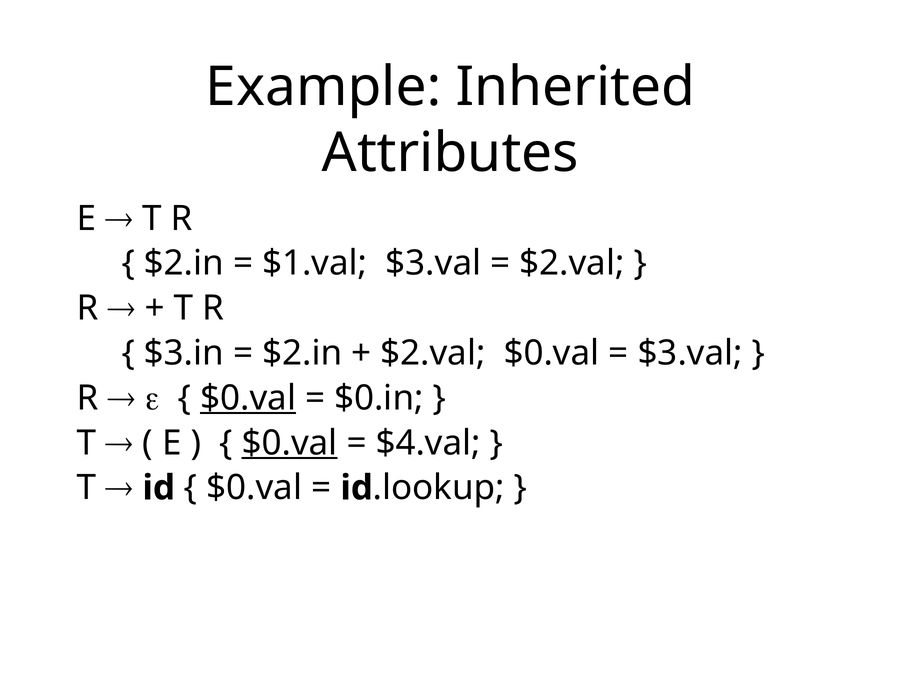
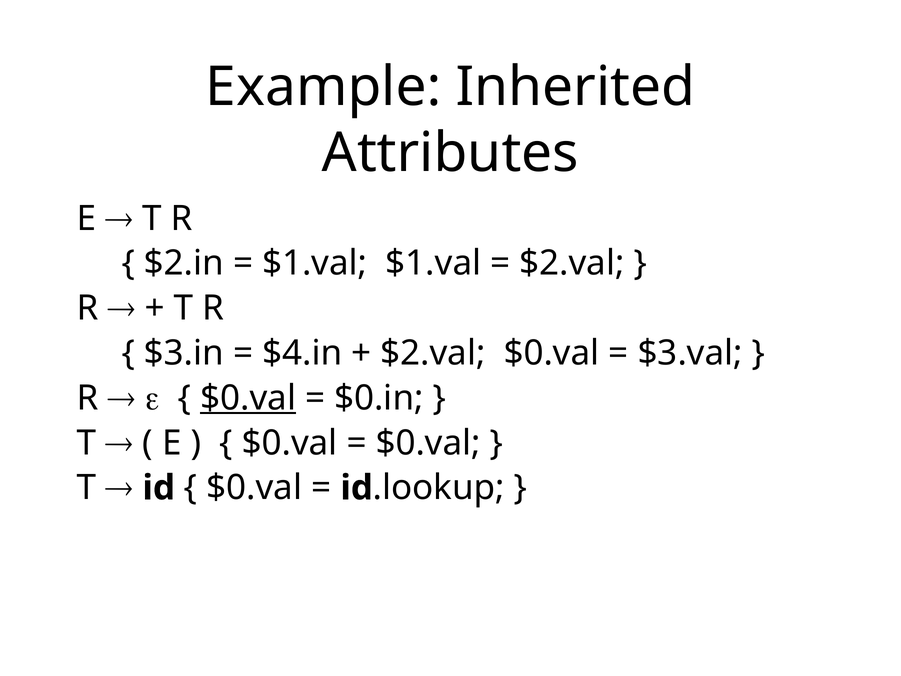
$1.val $3.val: $3.val -> $1.val (433, 263)
$2.in: $2.in -> $4.in (302, 353)
$0.val underline: present -> none (290, 443)
$4.val: $4.val -> $0.val (428, 443)
